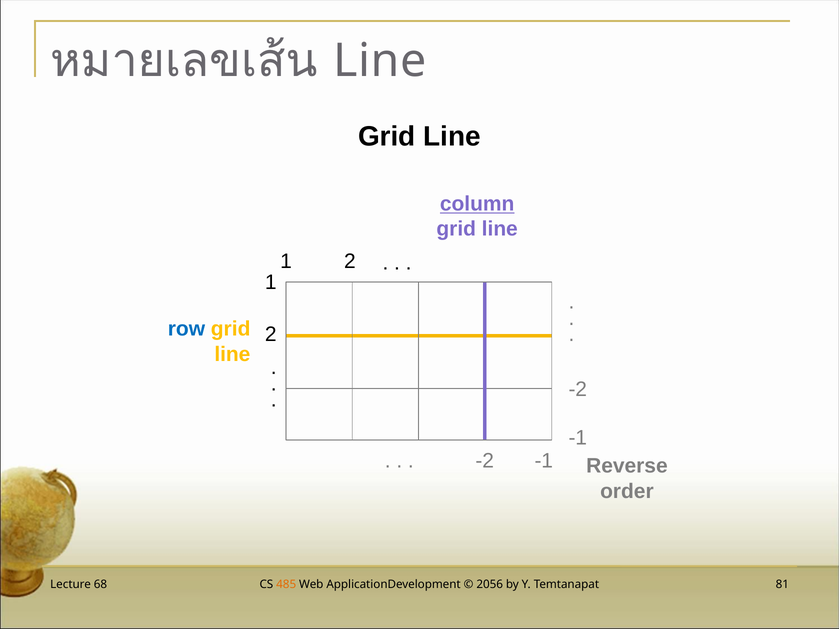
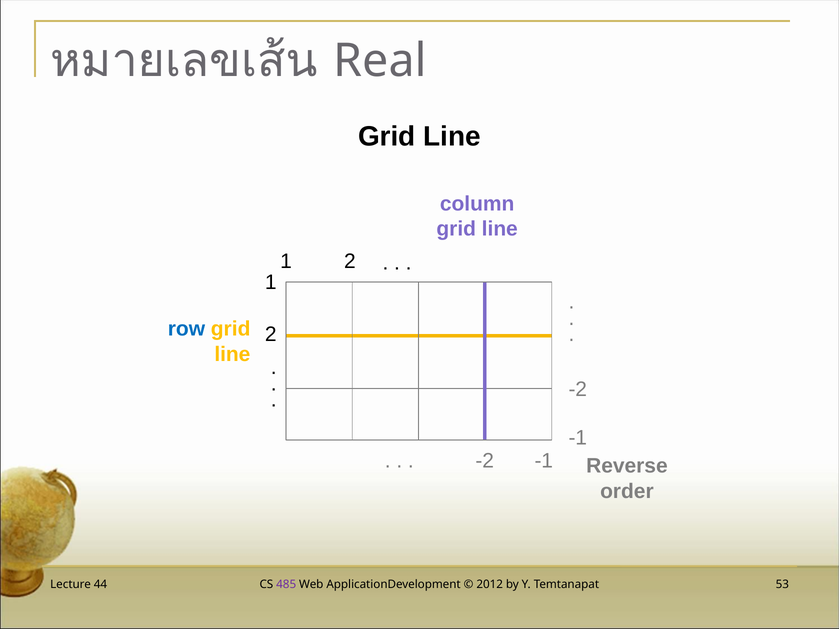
Line: Line -> Real (380, 61)
column underline: present -> none (477, 204)
68: 68 -> 44 (101, 585)
485 colour: orange -> purple (286, 585)
2056: 2056 -> 2012 (490, 585)
81: 81 -> 53 (782, 585)
